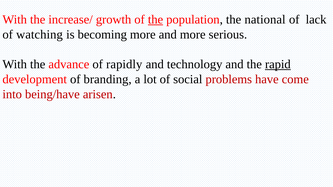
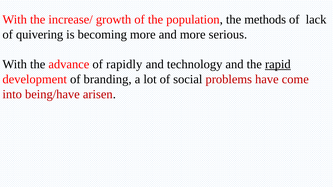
the underline: present -> none (156, 20)
national: national -> methods (265, 20)
watching: watching -> quivering (40, 35)
